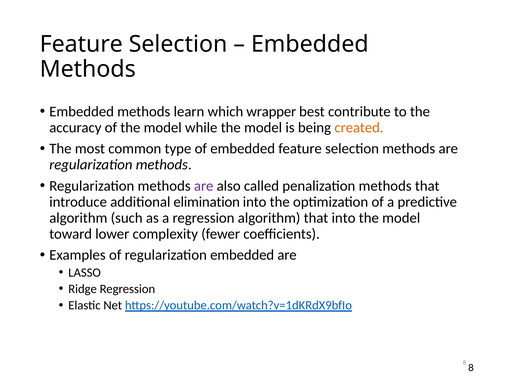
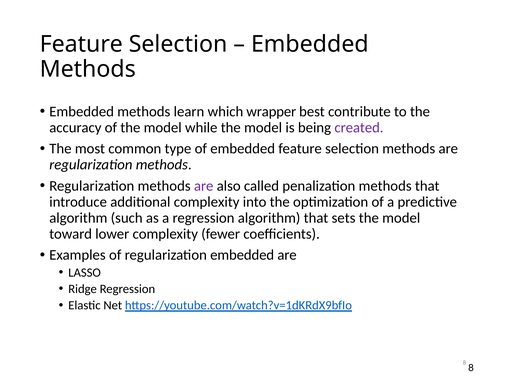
created colour: orange -> purple (359, 127)
additional elimination: elimination -> complexity (207, 202)
that into: into -> sets (344, 218)
